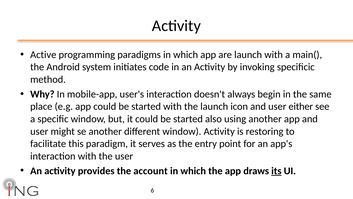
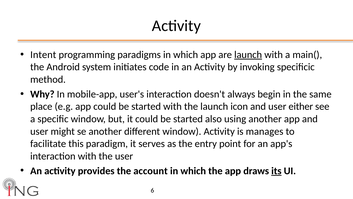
Active: Active -> Intent (43, 55)
launch underline: none -> present (248, 55)
restoring: restoring -> manages (265, 131)
